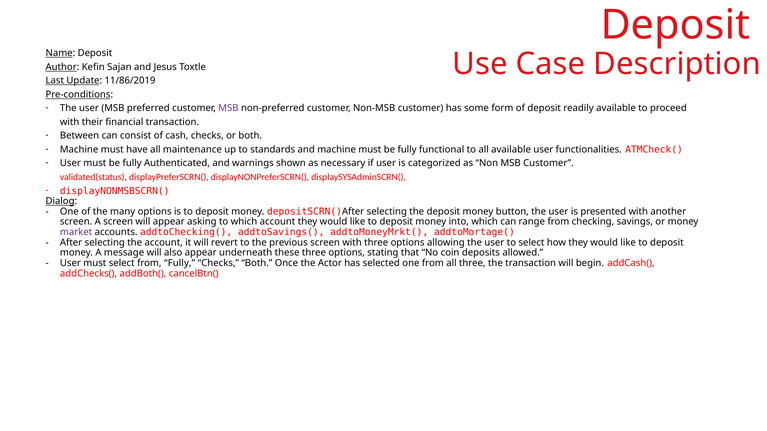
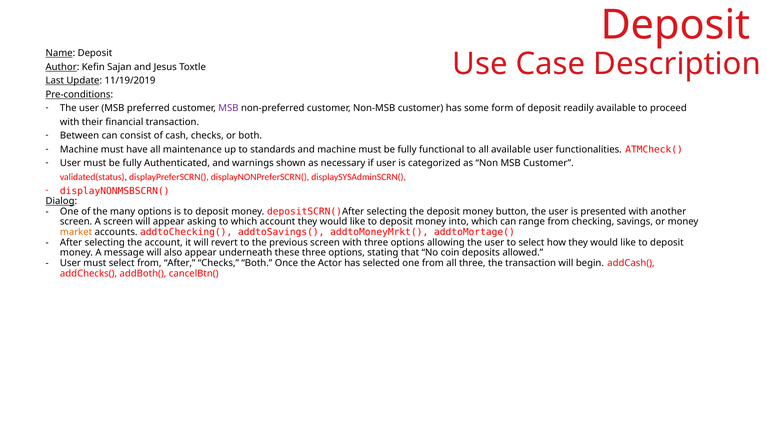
11/86/2019: 11/86/2019 -> 11/19/2019 (130, 81)
market colour: purple -> orange (76, 232)
from Fully: Fully -> After (180, 263)
